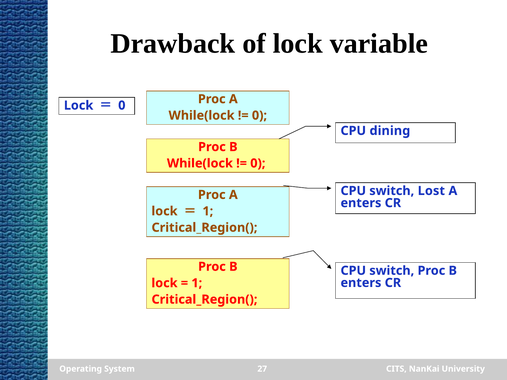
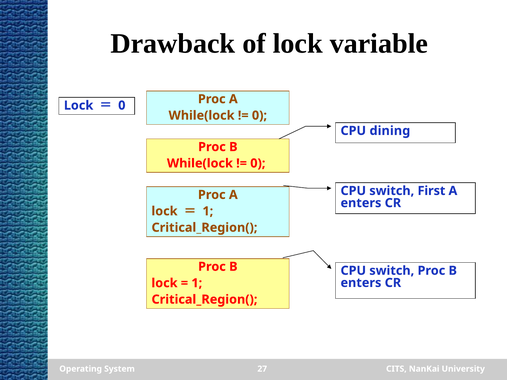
Lost: Lost -> First (431, 191)
